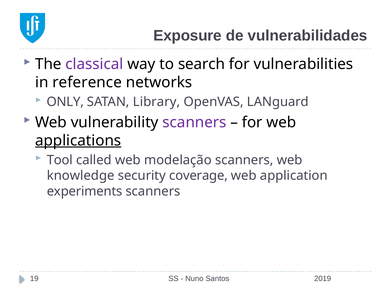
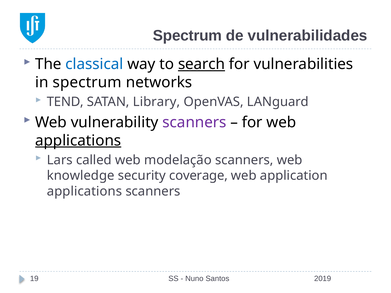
Exposure: Exposure -> Spectrum (188, 36)
classical colour: purple -> blue (94, 64)
search underline: none -> present (202, 64)
in reference: reference -> spectrum (87, 83)
ONLY: ONLY -> TEND (65, 102)
Tool: Tool -> Lars (60, 160)
experiments: experiments -> applications (84, 191)
